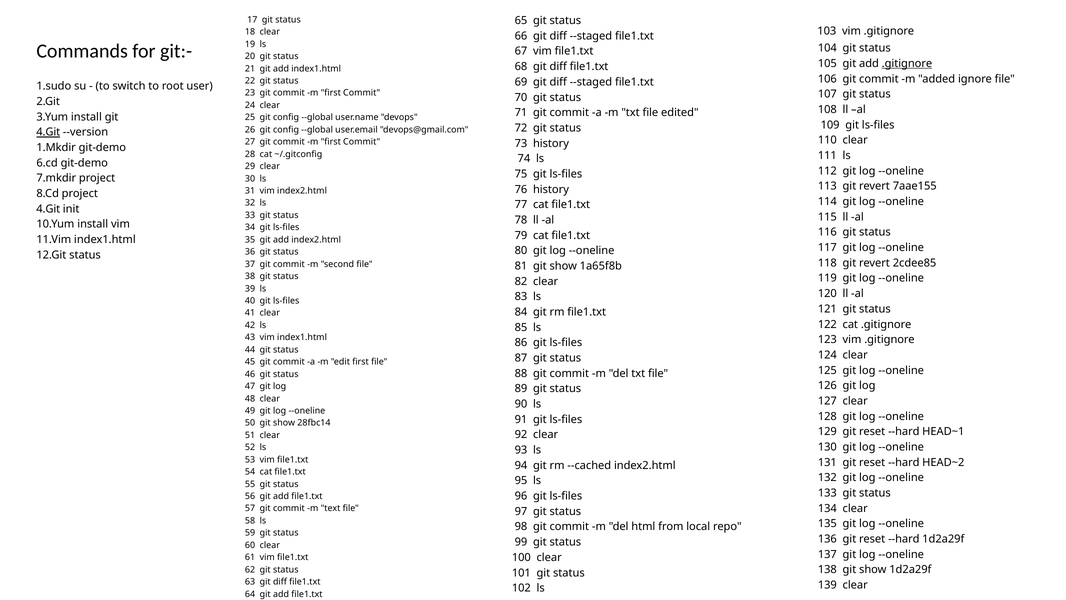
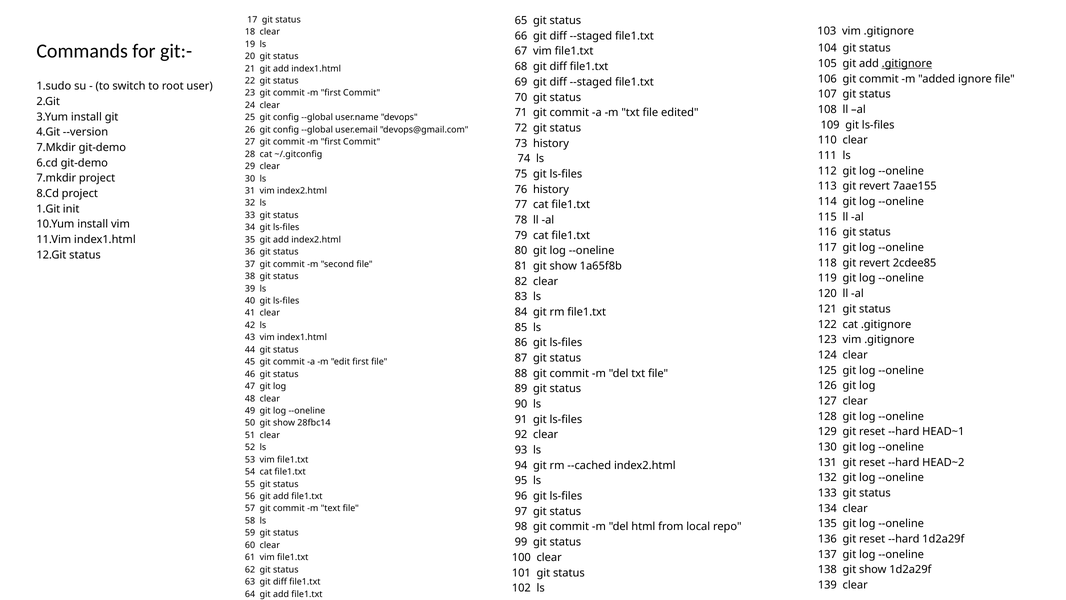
4.Git underline: present -> none (48, 132)
1.Mkdir: 1.Mkdir -> 7.Mkdir (56, 147)
4.Git: 4.Git -> 1.Git (48, 209)
